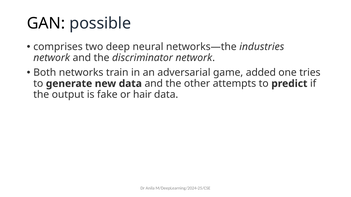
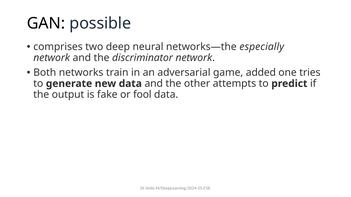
industries: industries -> especially (262, 47)
hair: hair -> fool (142, 95)
